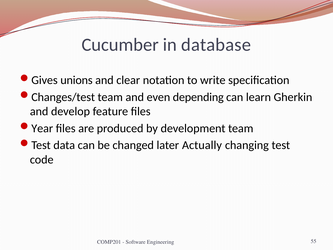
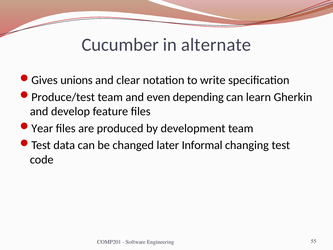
database: database -> alternate (216, 45)
Changes/test: Changes/test -> Produce/test (63, 97)
Actually: Actually -> Informal (202, 145)
